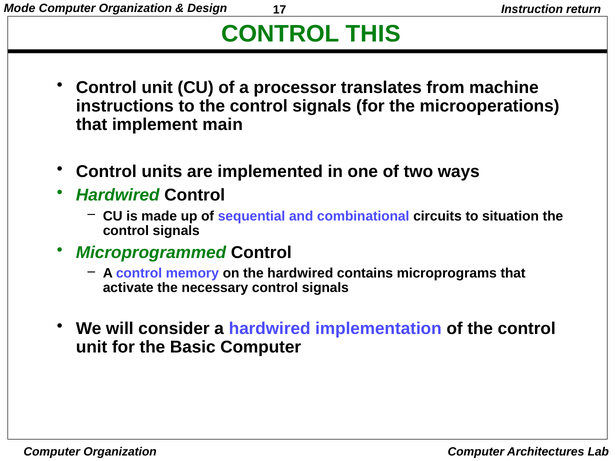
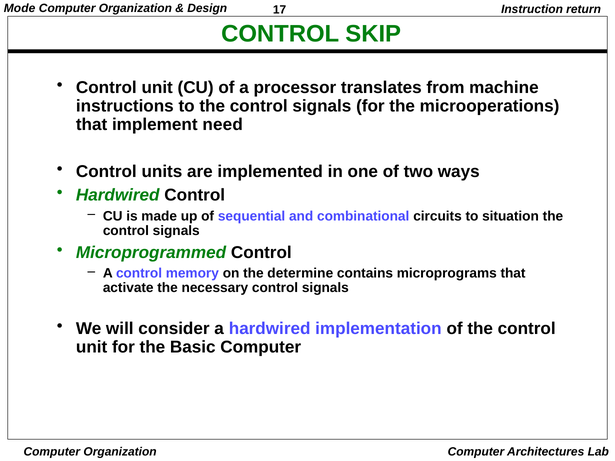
THIS: THIS -> SKIP (373, 34)
main: main -> need (223, 125)
the hardwired: hardwired -> determine (300, 273)
